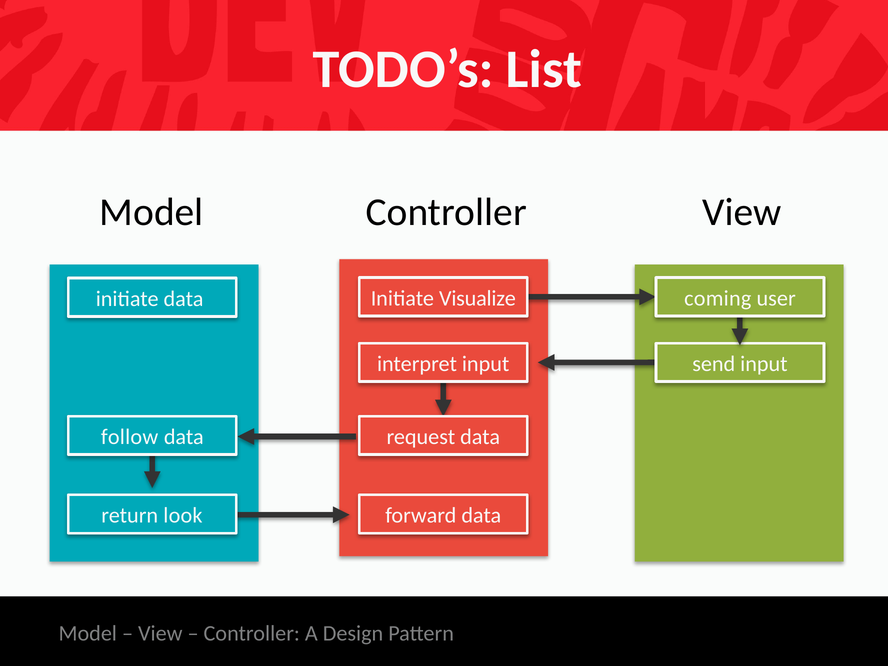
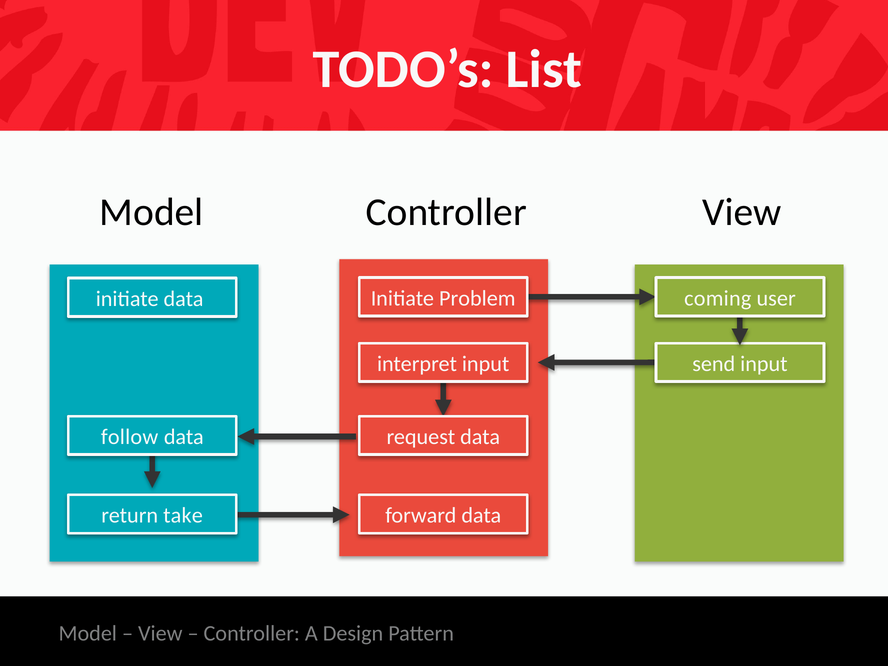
Visualize: Visualize -> Problem (477, 298)
look: look -> take (183, 515)
